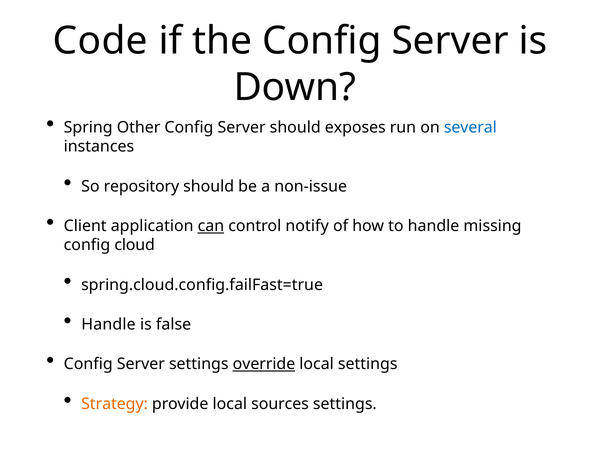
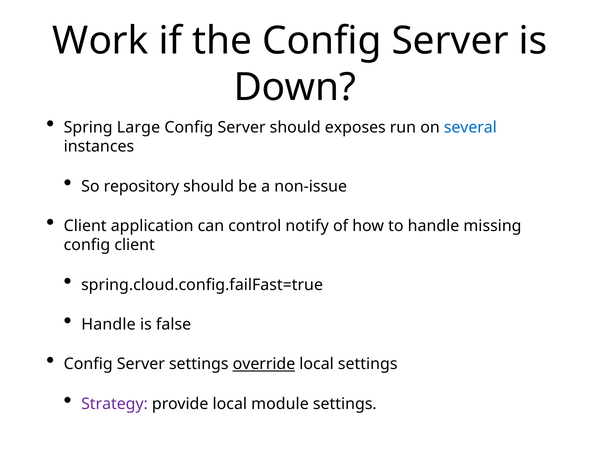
Code: Code -> Work (101, 41)
Other: Other -> Large (138, 128)
can underline: present -> none (211, 226)
config cloud: cloud -> client (135, 245)
Strategy colour: orange -> purple (115, 404)
sources: sources -> module (280, 404)
